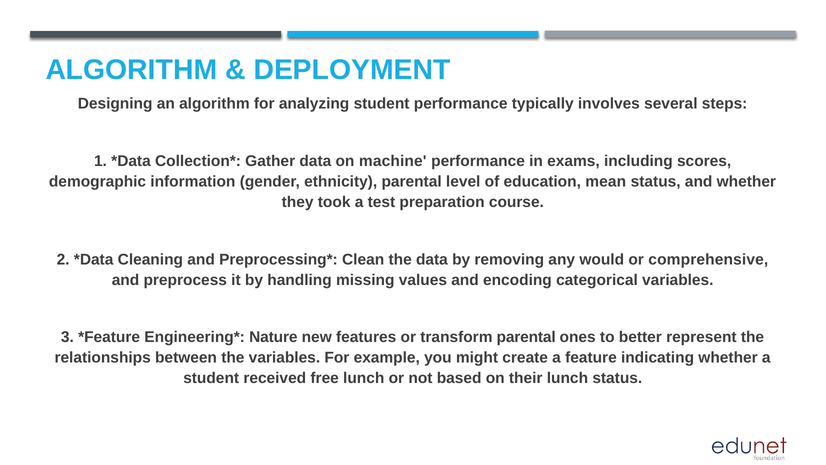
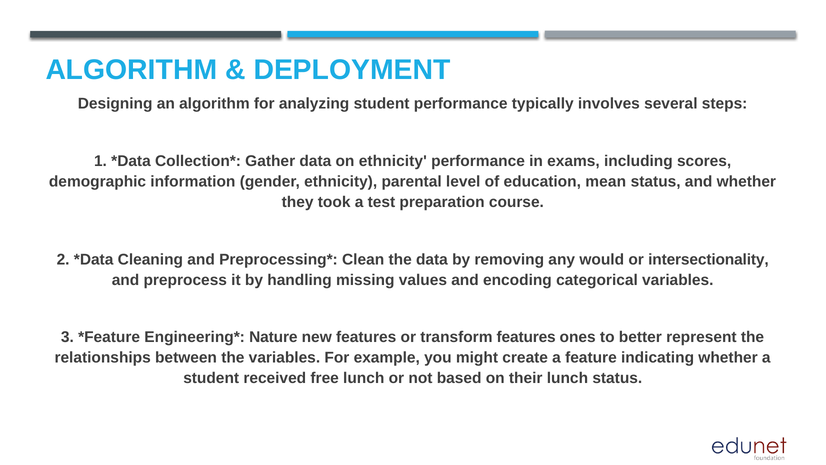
on machine: machine -> ethnicity (393, 161)
comprehensive: comprehensive -> intersectionality (708, 259)
transform parental: parental -> features (526, 337)
